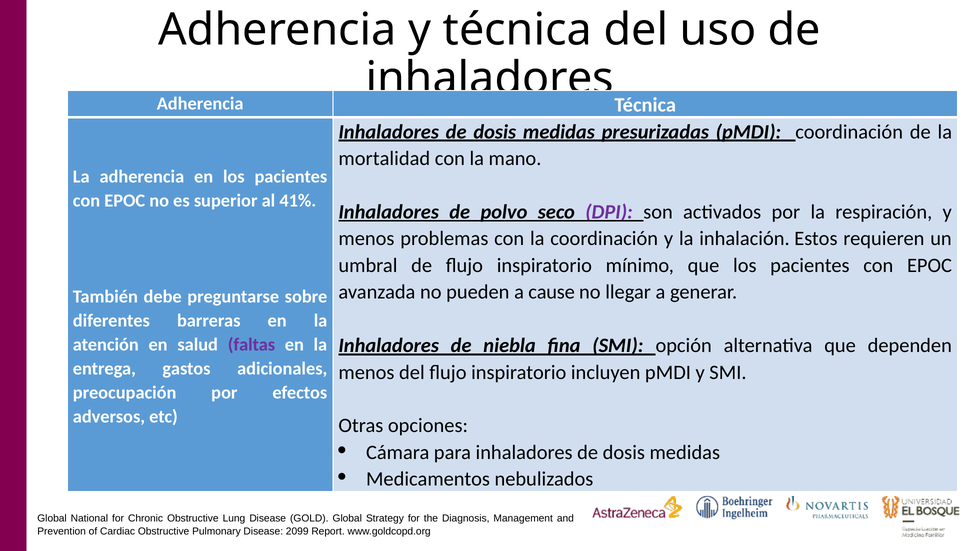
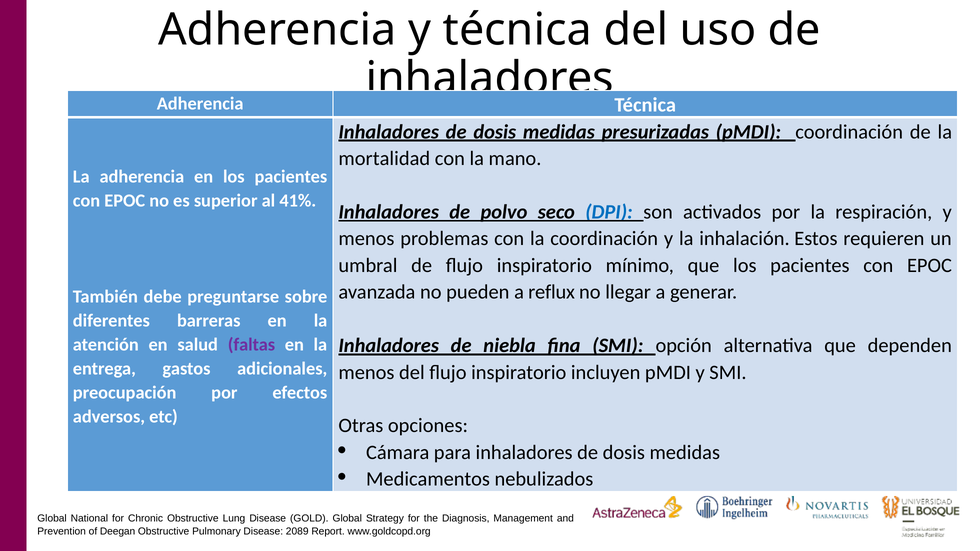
DPI colour: purple -> blue (609, 212)
cause: cause -> reflux (552, 292)
Cardiac: Cardiac -> Deegan (118, 532)
2099: 2099 -> 2089 (297, 532)
